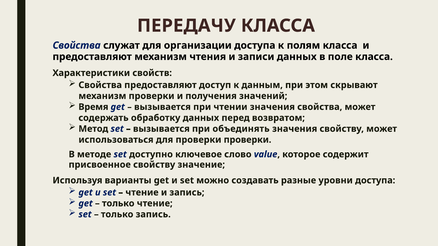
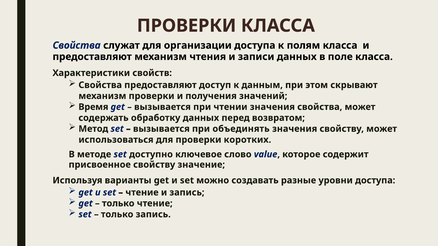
ПЕРЕДАЧУ: ПЕРЕДАЧУ -> ПРОВЕРКИ (187, 26)
проверки проверки: проверки -> коротких (247, 140)
